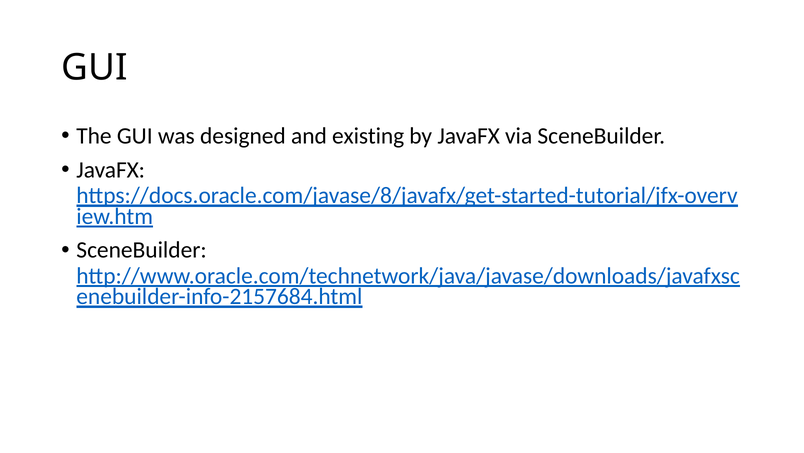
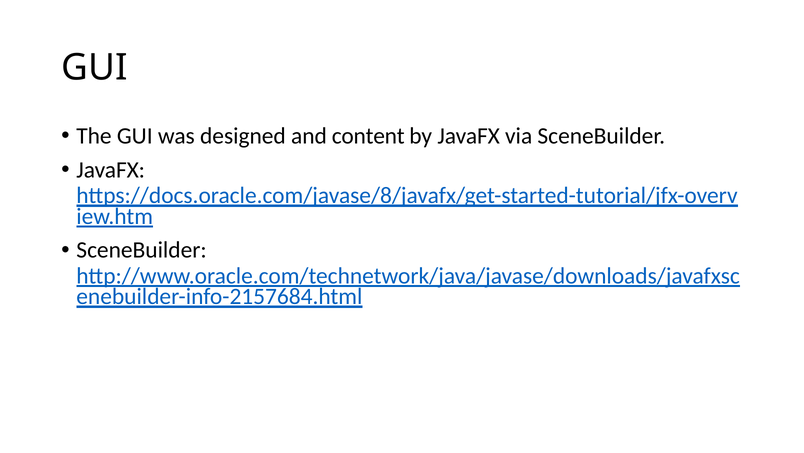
existing: existing -> content (368, 136)
